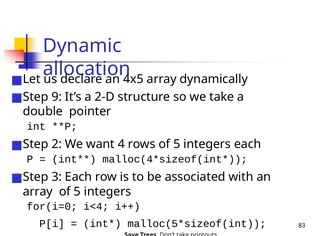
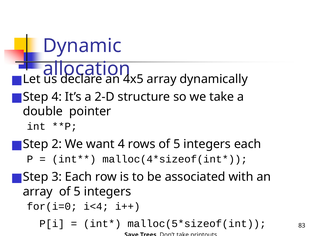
Step 9: 9 -> 4 (57, 97)
